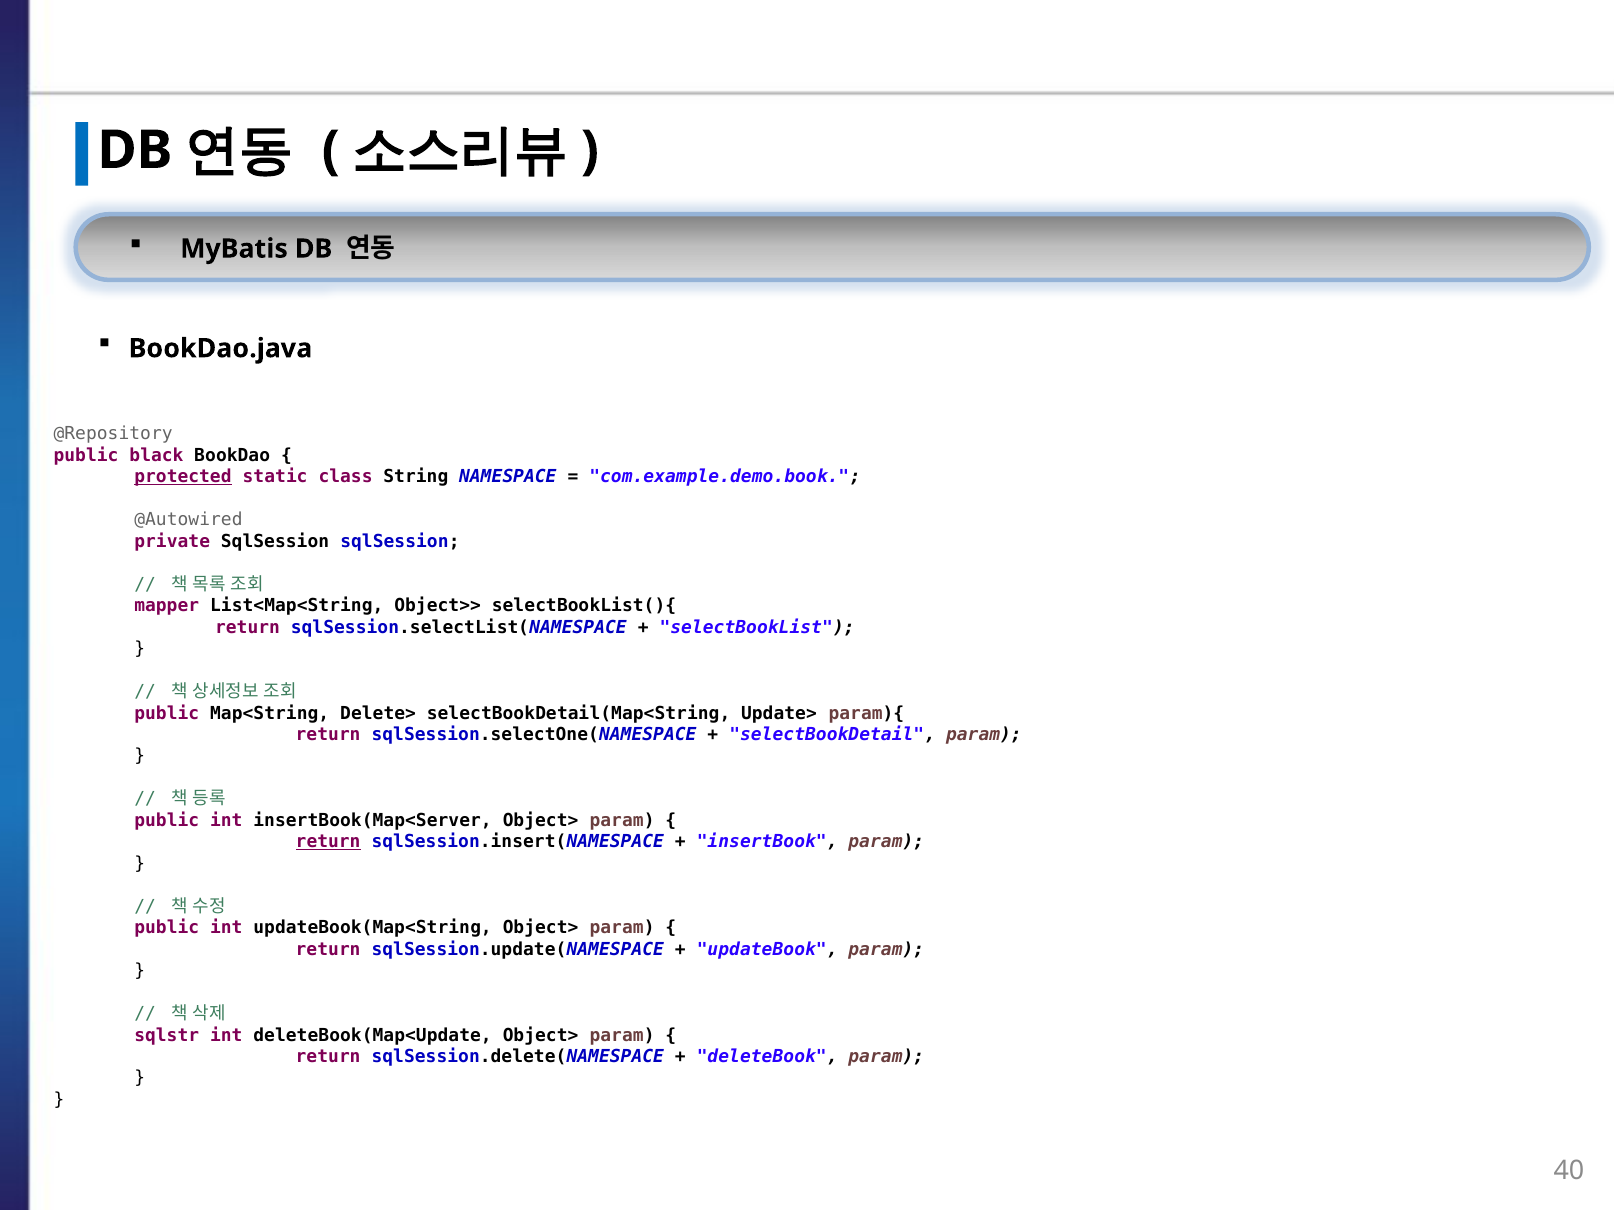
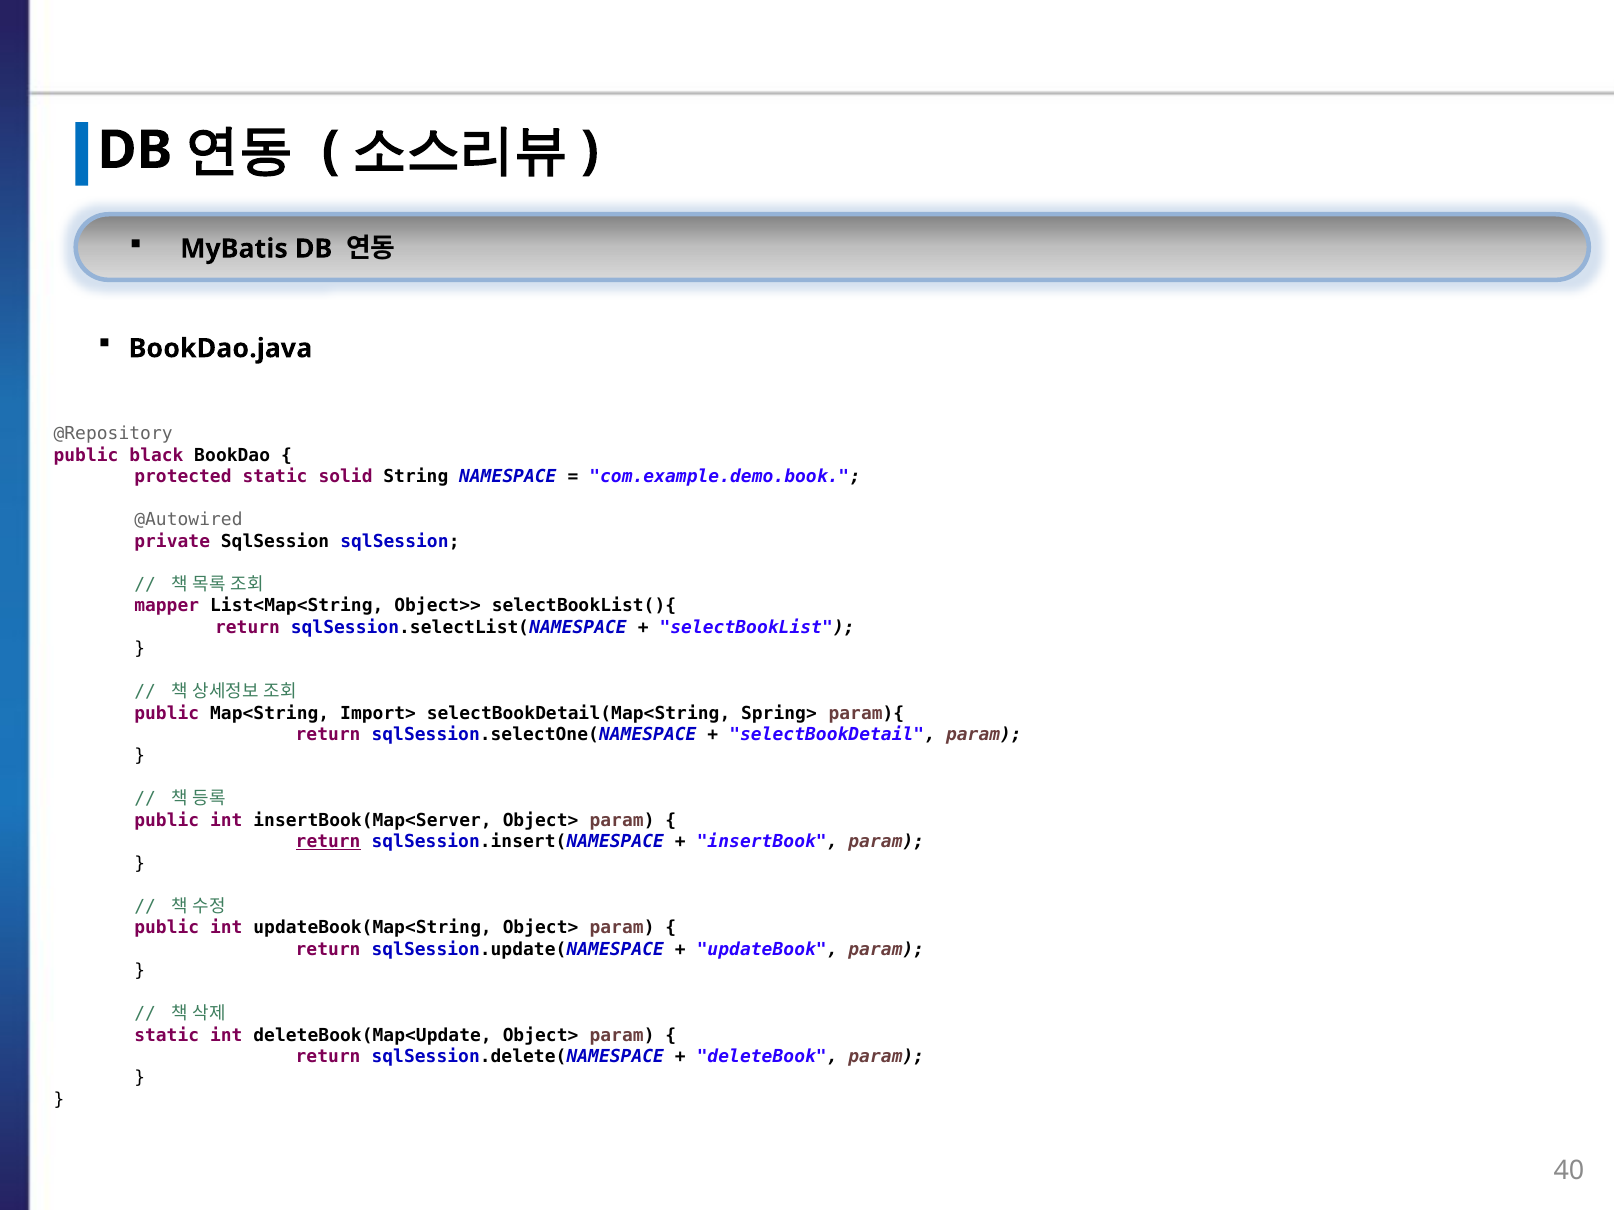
protected underline: present -> none (183, 477)
class: class -> solid (346, 477)
Delete>: Delete> -> Import> (378, 713)
Update>: Update> -> Spring> (779, 713)
sqlstr: sqlstr -> static (167, 1036)
